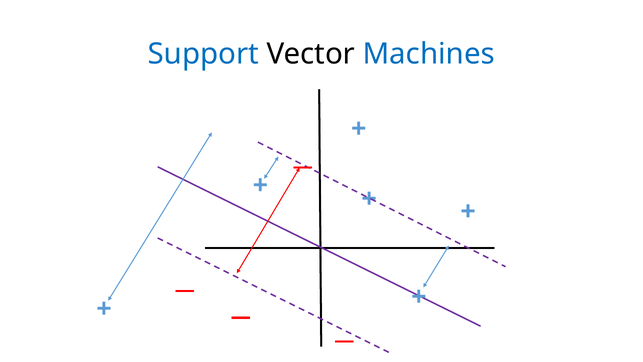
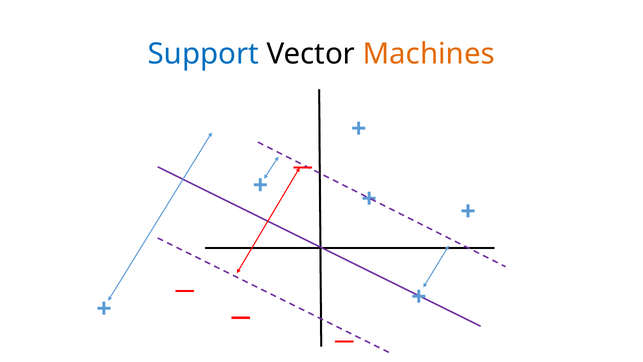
Machines colour: blue -> orange (429, 54)
